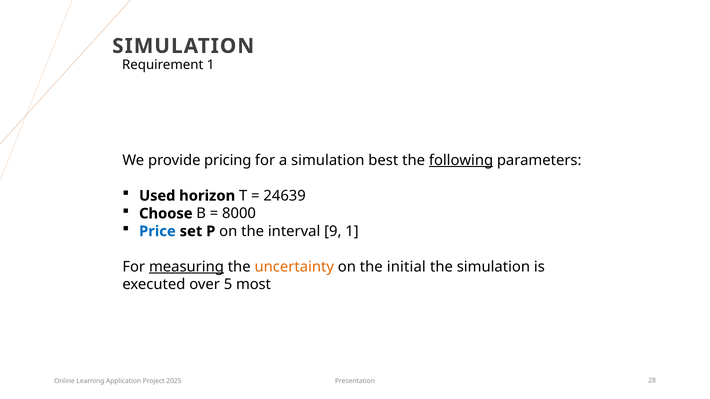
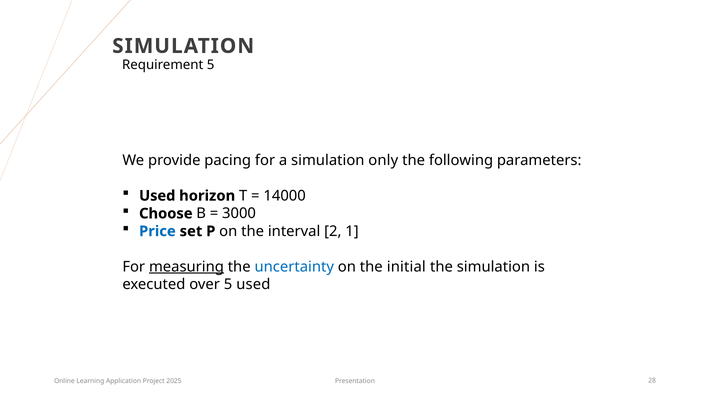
Requirement 1: 1 -> 5 (211, 65)
pricing: pricing -> pacing (228, 160)
best: best -> only (383, 160)
following underline: present -> none (461, 160)
24639: 24639 -> 14000 (285, 196)
8000: 8000 -> 3000 (239, 214)
9: 9 -> 2 (333, 231)
uncertainty colour: orange -> blue (294, 267)
5 most: most -> used (253, 285)
